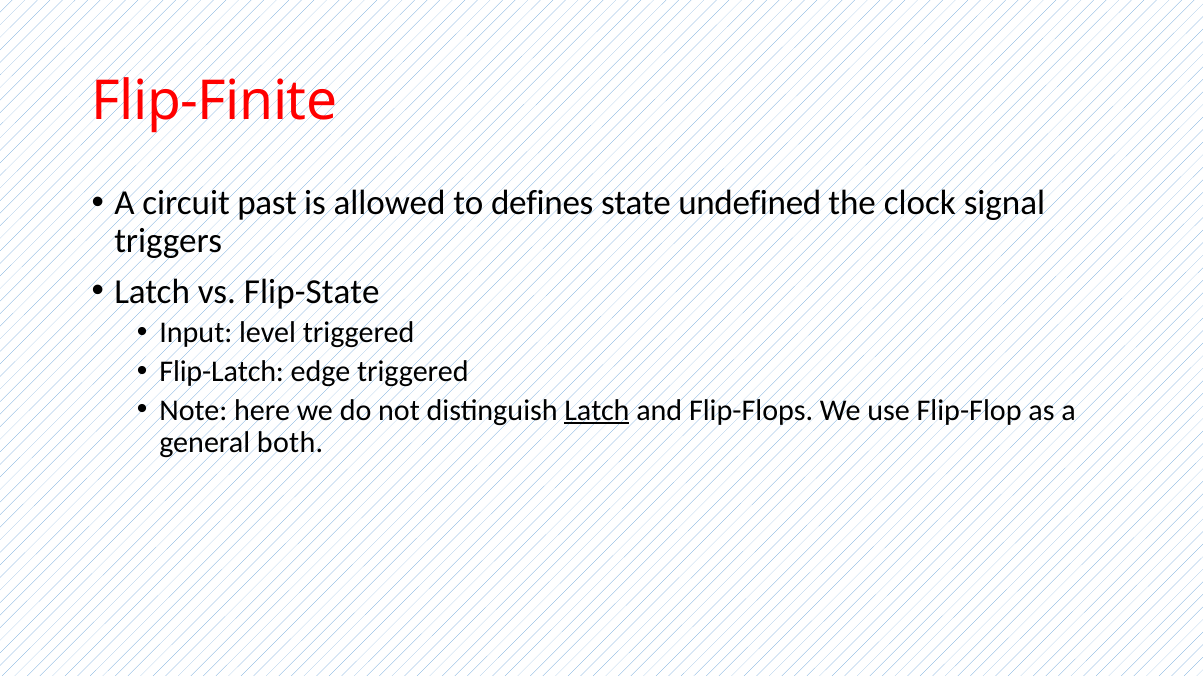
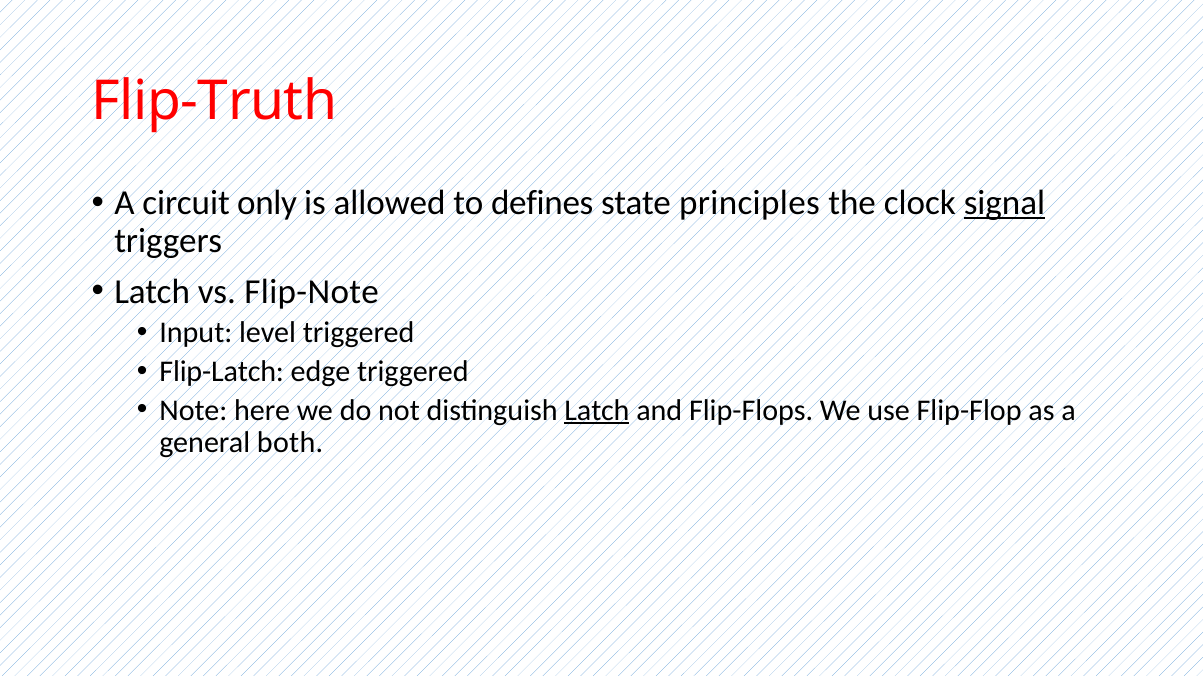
Flip-Finite: Flip-Finite -> Flip-Truth (215, 101)
past: past -> only (267, 203)
undefined: undefined -> principles (749, 203)
signal underline: none -> present (1004, 203)
Flip-State: Flip-State -> Flip-Note (312, 292)
